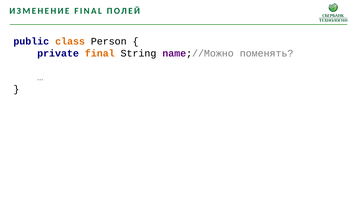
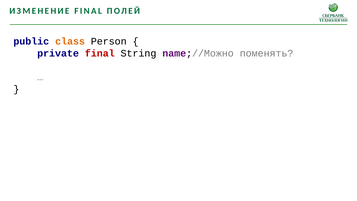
final colour: orange -> red (100, 53)
